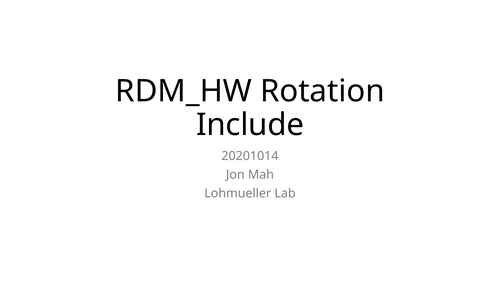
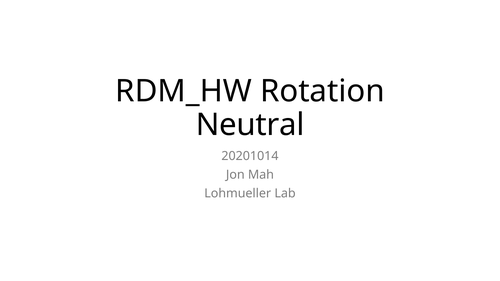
Include: Include -> Neutral (250, 125)
